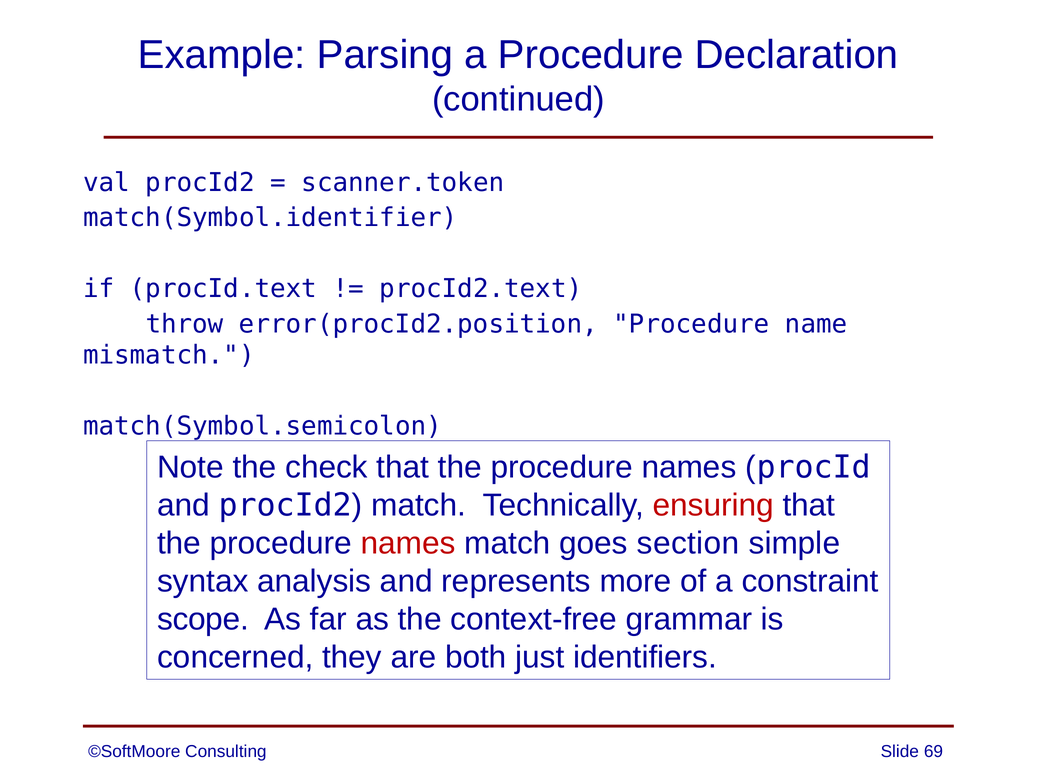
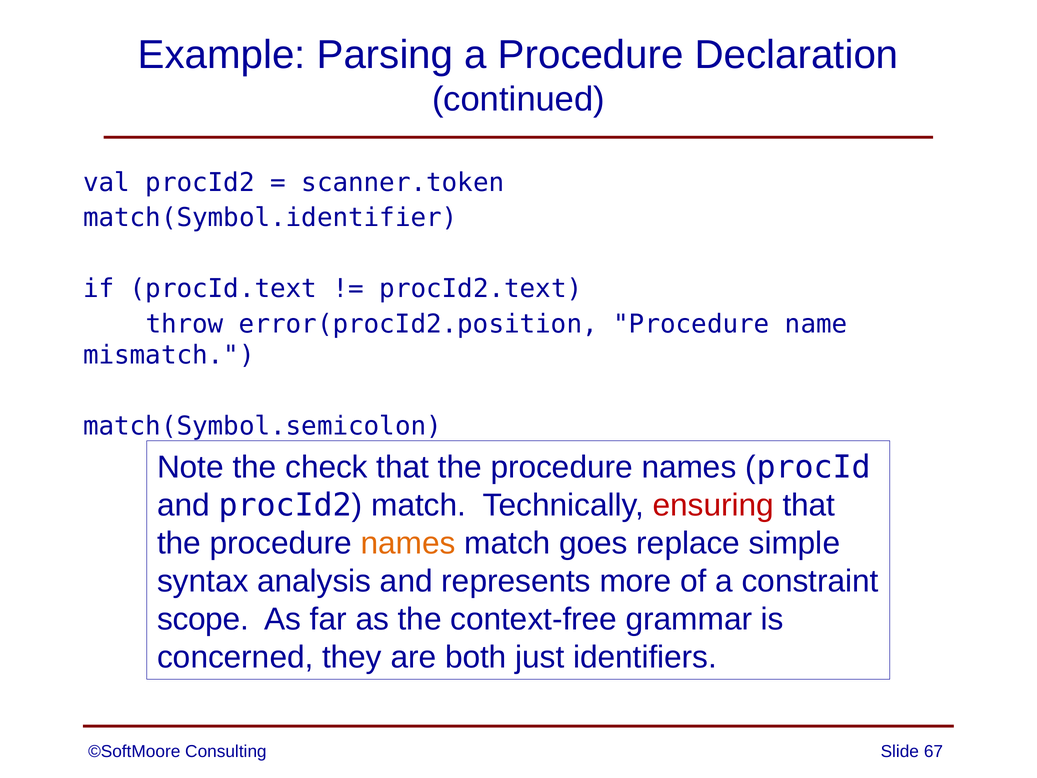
names colour: red -> orange (408, 543)
section: section -> replace (688, 543)
69: 69 -> 67 (933, 751)
